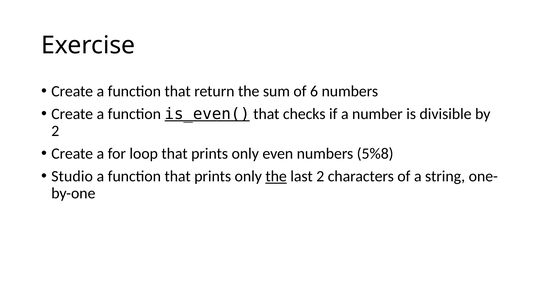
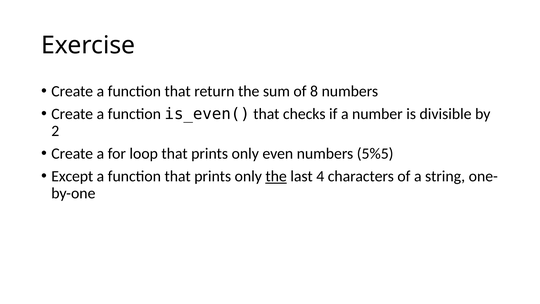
6: 6 -> 8 (314, 91)
is_even( underline: present -> none (207, 114)
5%8: 5%8 -> 5%5 (375, 154)
Studio: Studio -> Except (72, 176)
last 2: 2 -> 4 (320, 176)
